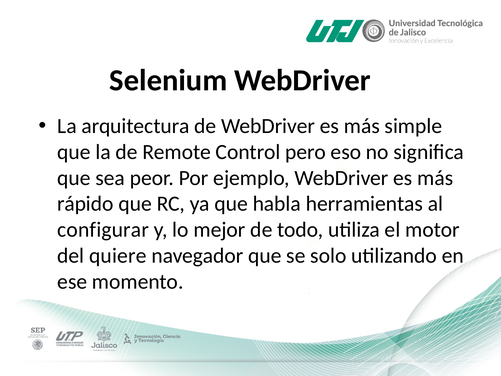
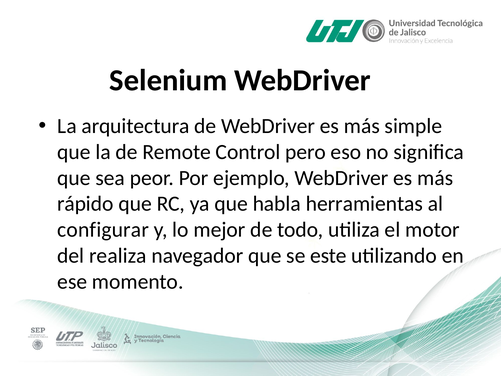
quiere: quiere -> realiza (118, 256)
solo: solo -> este (328, 256)
